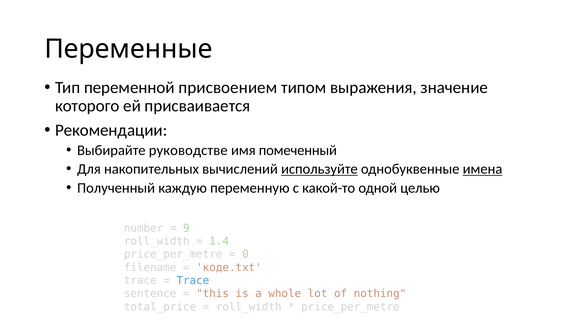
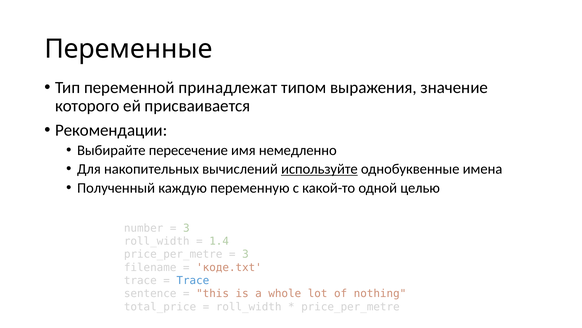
присвоением: присвоением -> принадлежат (228, 87)
руководстве: руководстве -> пересечение (188, 150)
помеченный: помеченный -> немедленно (298, 150)
имена underline: present -> none (483, 169)
9: 9 -> 3 (186, 228)
0: 0 -> 3 (245, 254)
